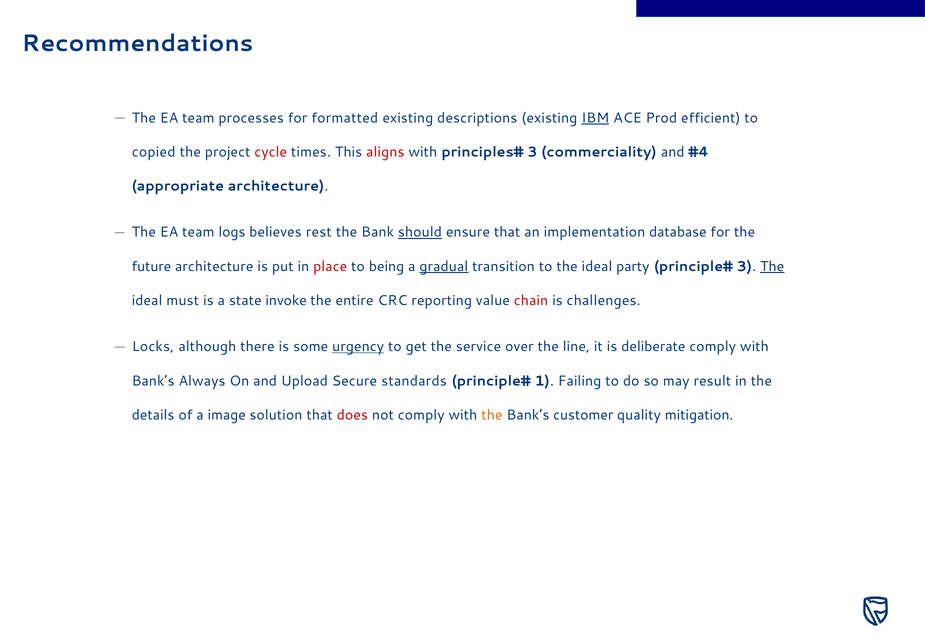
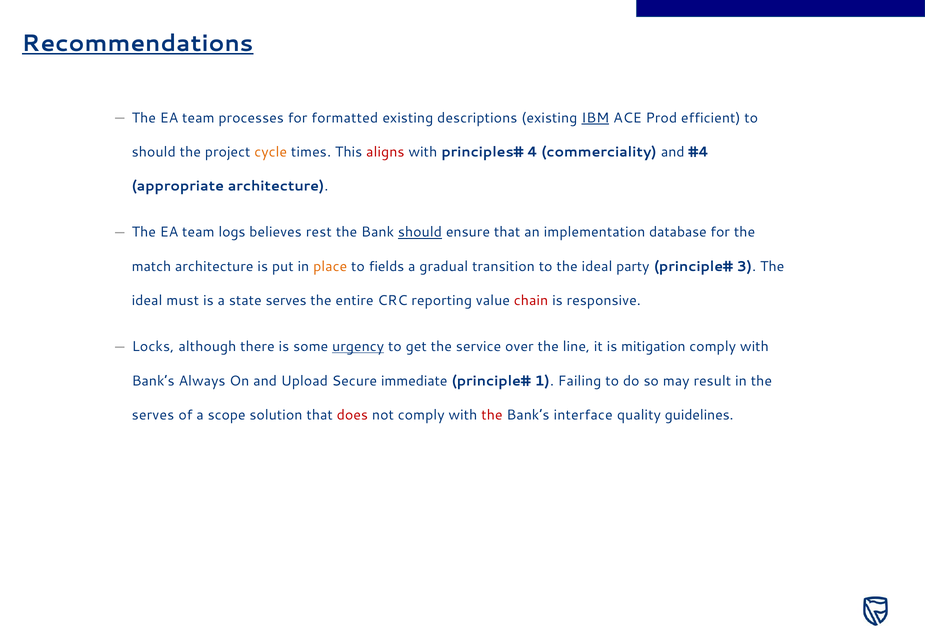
Recommendations underline: none -> present (138, 43)
copied: copied -> should (154, 152)
cycle colour: red -> orange (271, 152)
3: 3 -> 4 (532, 152)
future: future -> match (151, 266)
place colour: red -> orange (330, 266)
being: being -> fields (387, 266)
gradual underline: present -> none (444, 266)
The underline: present -> none (772, 266)
state invoke: invoke -> serves (286, 300)
challenges: challenges -> responsive (604, 300)
deliberate: deliberate -> mitigation (653, 346)
standards: standards -> immediate (414, 381)
details: details -> serves (153, 415)
image: image -> scope (227, 415)
the colour: orange -> red (492, 415)
customer: customer -> interface (583, 415)
mitigation: mitigation -> guidelines (699, 415)
